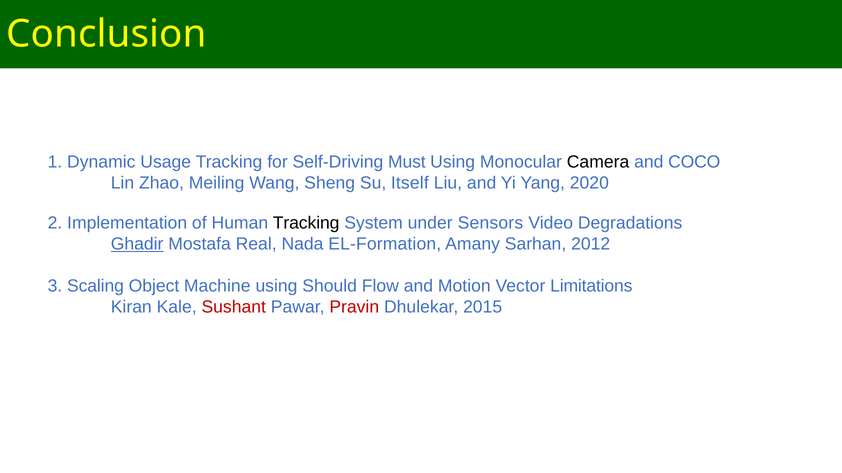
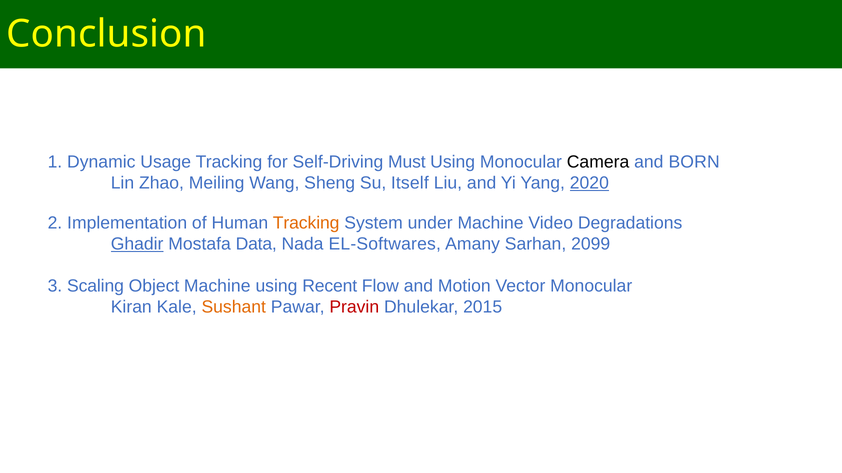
COCO: COCO -> BORN (694, 162)
2020 underline: none -> present (589, 183)
Tracking colour: black -> orange (306, 223)
under Sensors: Sensors -> Machine (491, 223)
Real: Real -> Data (256, 244)
EL-Formation: EL-Formation -> EL-Softwares (385, 244)
2012: 2012 -> 2099 (591, 244)
Should: Should -> Recent (330, 286)
Vector Limitations: Limitations -> Monocular (591, 286)
Sushant colour: red -> orange (234, 308)
